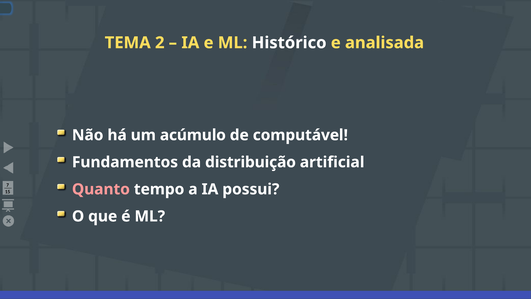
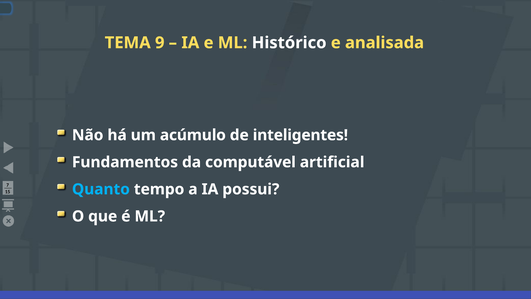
2: 2 -> 9 (160, 43)
computável: computável -> inteligentes (300, 135)
distribuição: distribuição -> computável (250, 162)
Quanto colour: pink -> light blue (101, 189)
